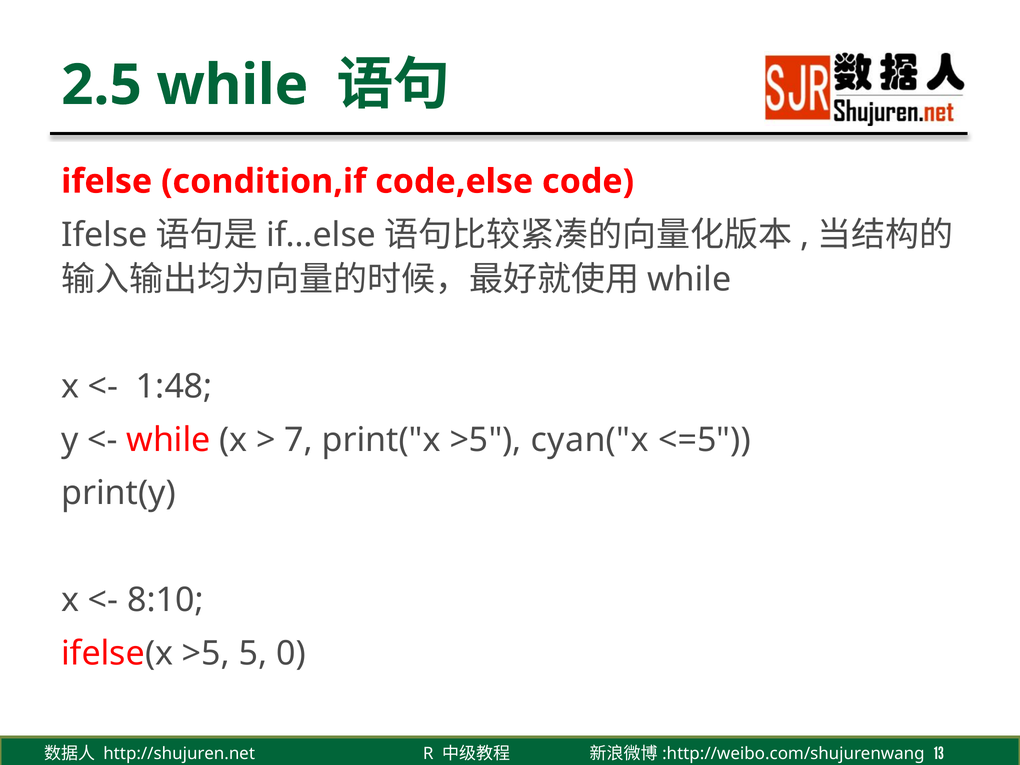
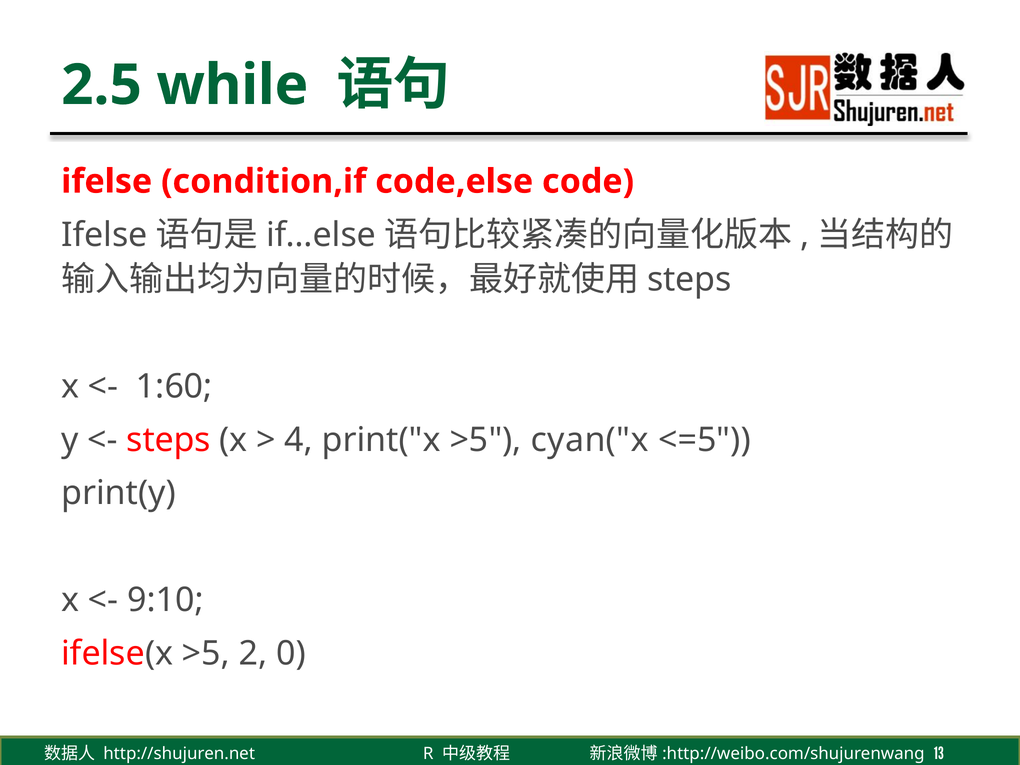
while: while -> steps (689, 280)
1:48: 1:48 -> 1:60 (174, 386)
while: while -> steps (168, 440)
7: 7 -> 4 (299, 440)
8:10: 8:10 -> 9:10 (165, 600)
5: 5 -> 2 (253, 653)
